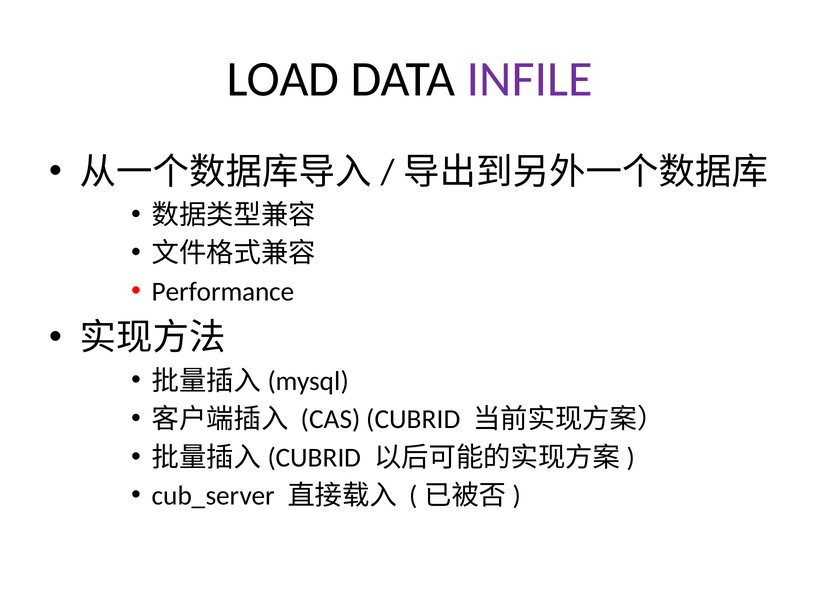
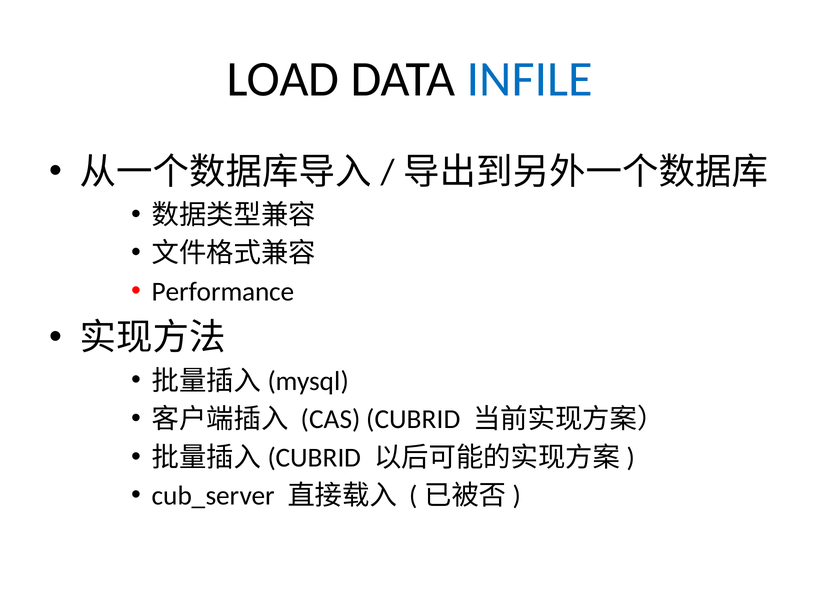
INFILE colour: purple -> blue (530, 79)
